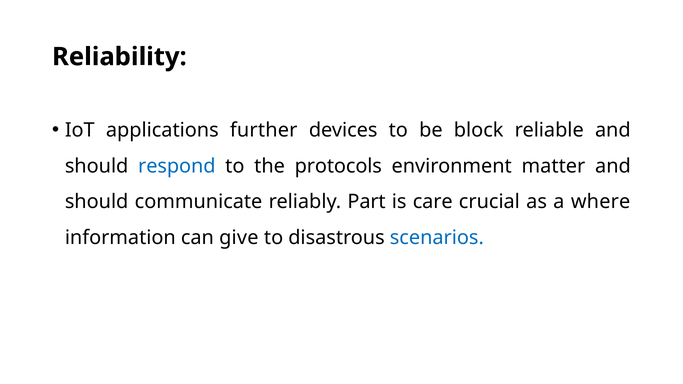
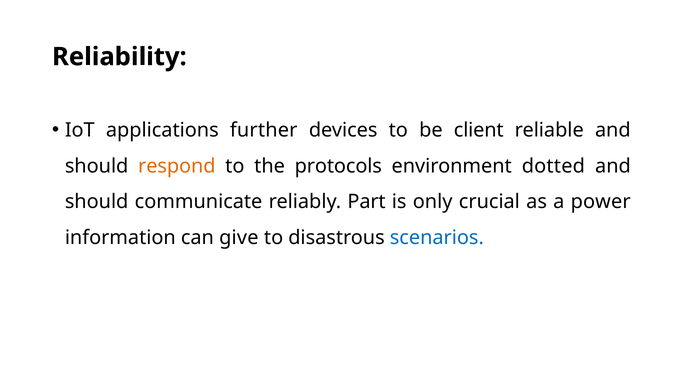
block: block -> client (479, 130)
respond colour: blue -> orange (177, 166)
matter: matter -> dotted (553, 166)
care: care -> only (433, 202)
where: where -> power (601, 202)
